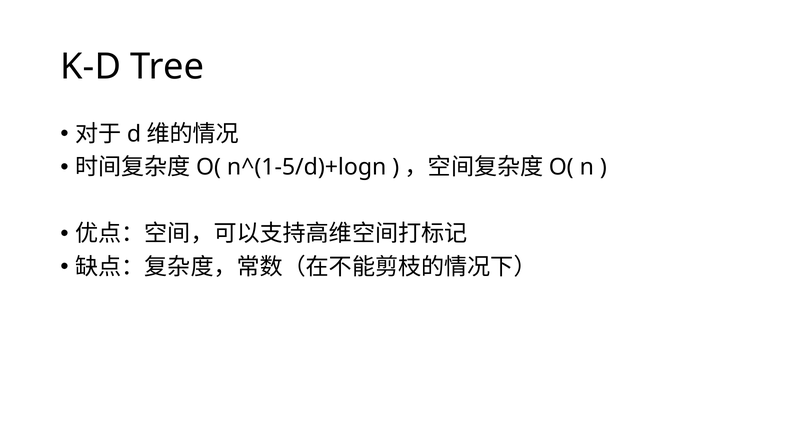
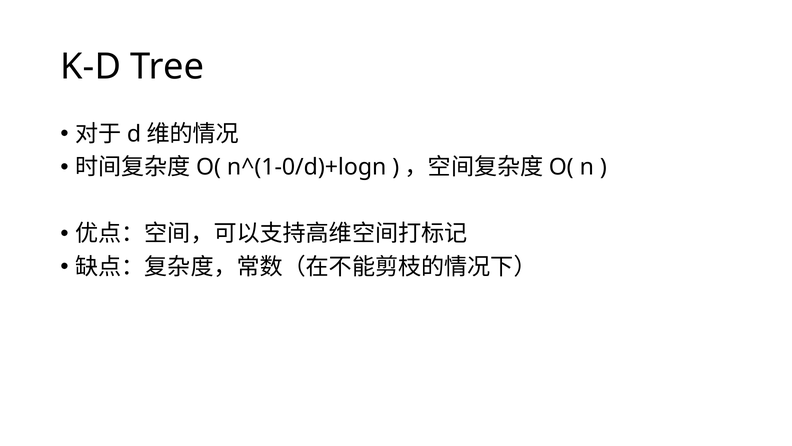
n^(1-5/d)+logn: n^(1-5/d)+logn -> n^(1-0/d)+logn (307, 167)
